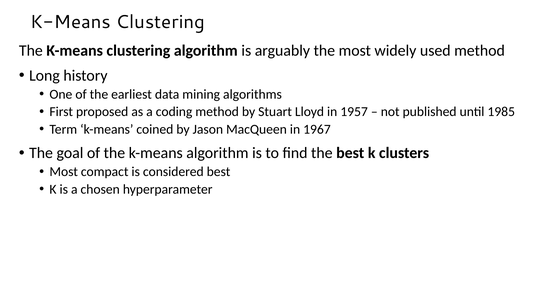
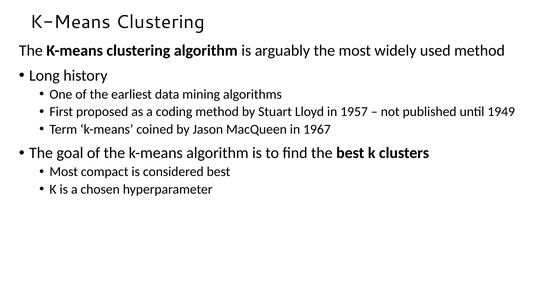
1985: 1985 -> 1949 (501, 112)
